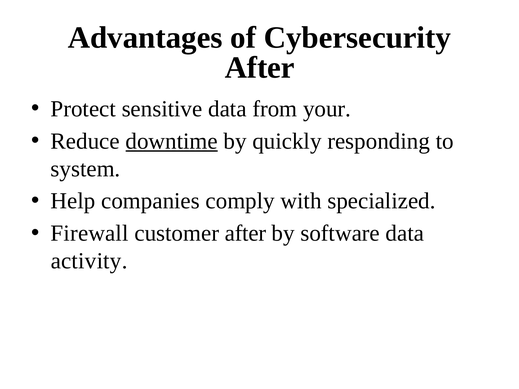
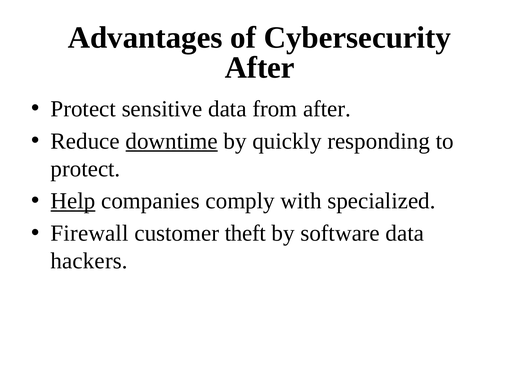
from your: your -> after (327, 109)
system: system -> protect (86, 169)
Help underline: none -> present (73, 201)
customer after: after -> theft (245, 233)
activity: activity -> hackers (89, 261)
